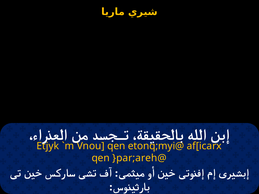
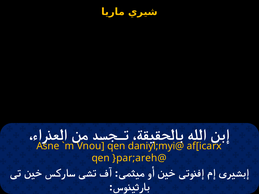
Etjyk: Etjyk -> Asne (48, 146)
etonq;myi@: etonq;myi@ -> daniyl;myi@ (156, 146)
